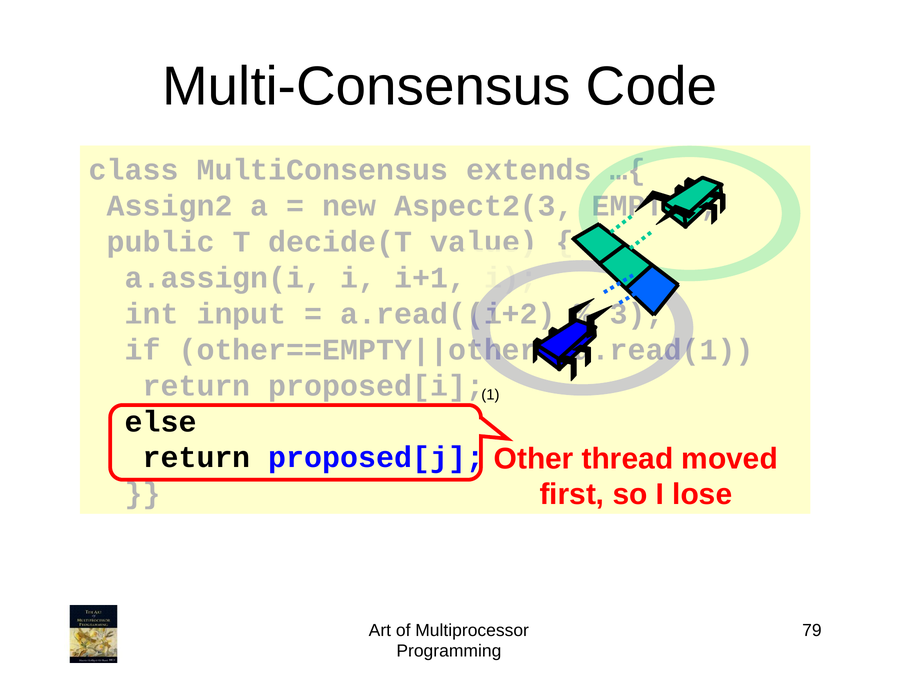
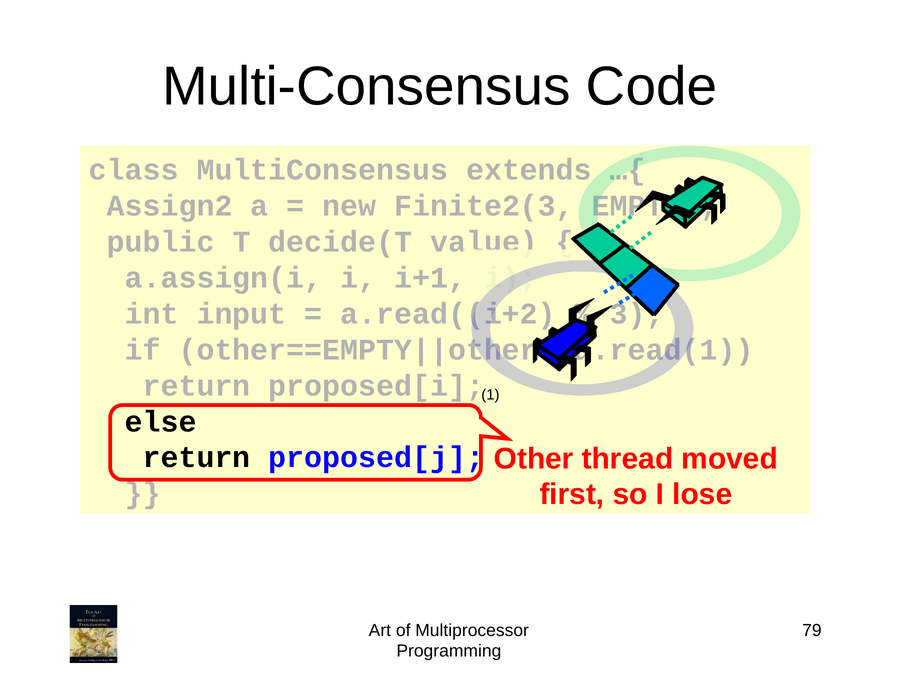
Aspect2(3: Aspect2(3 -> Finite2(3 (484, 206)
